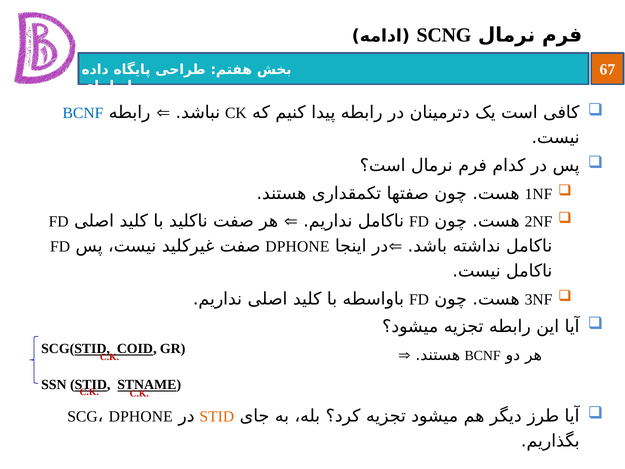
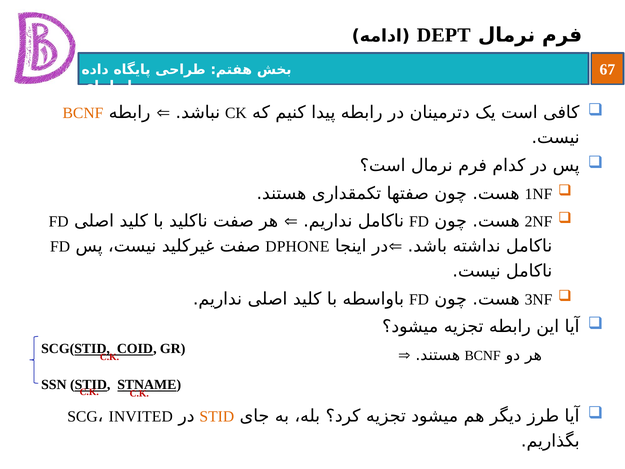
SCNG: SCNG -> DEPT (444, 35)
BCNF colour: blue -> orange (83, 113)
DPHONE: DPHONE -> INVITED (141, 417)
